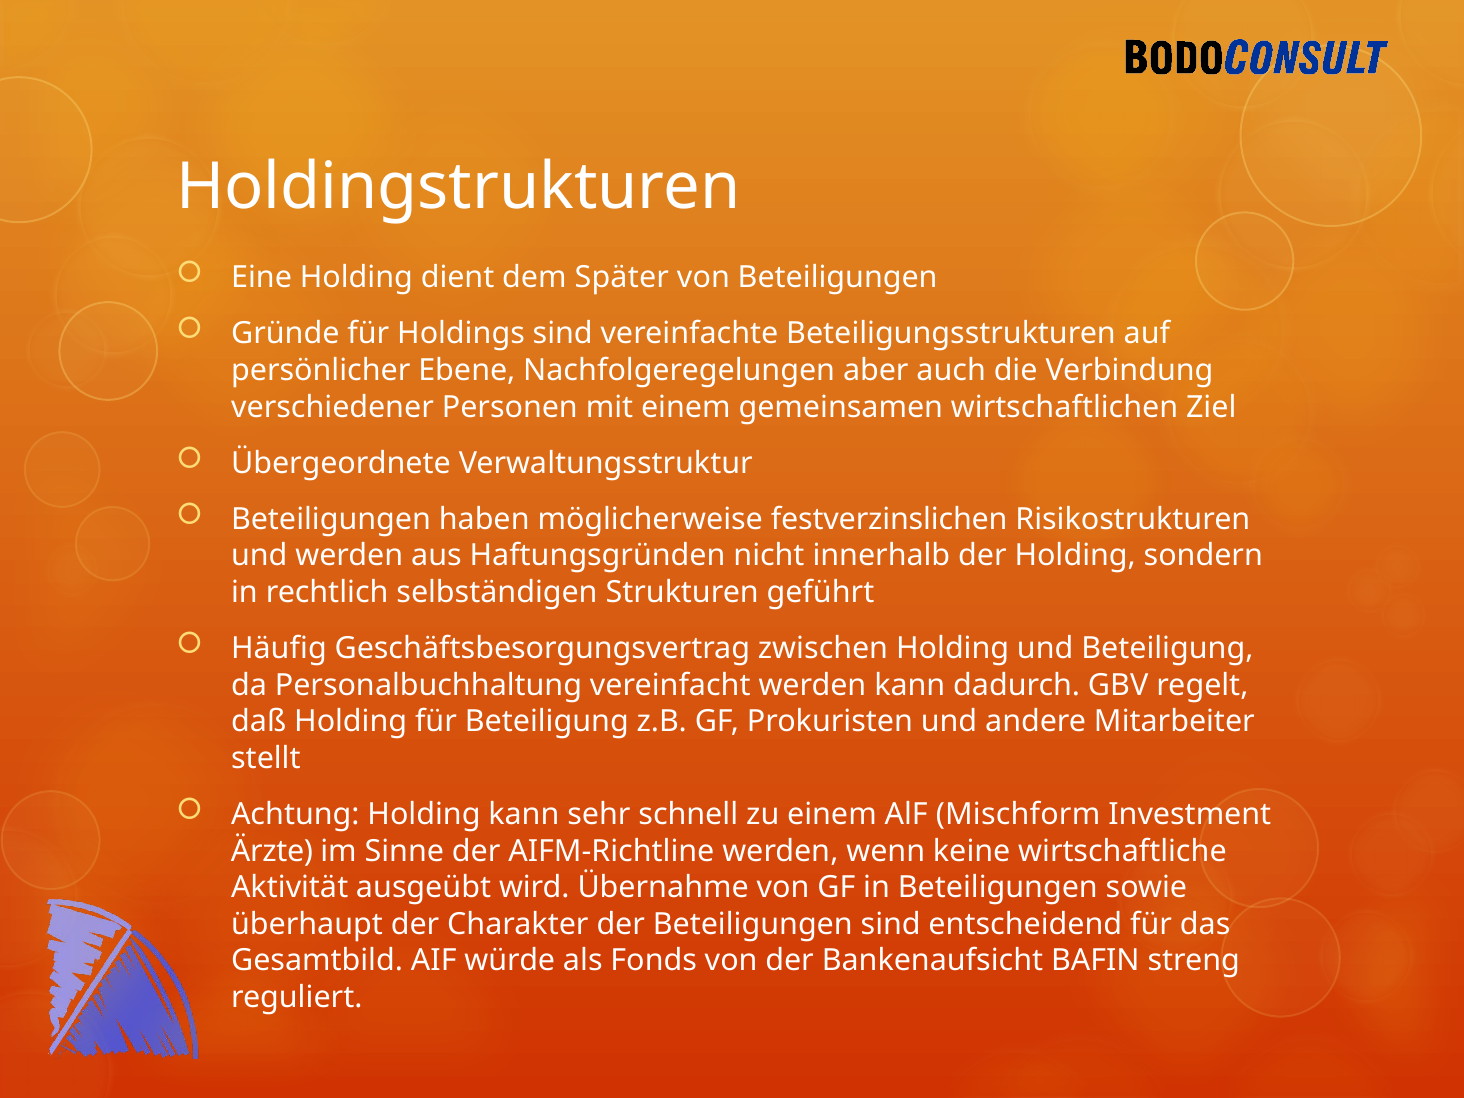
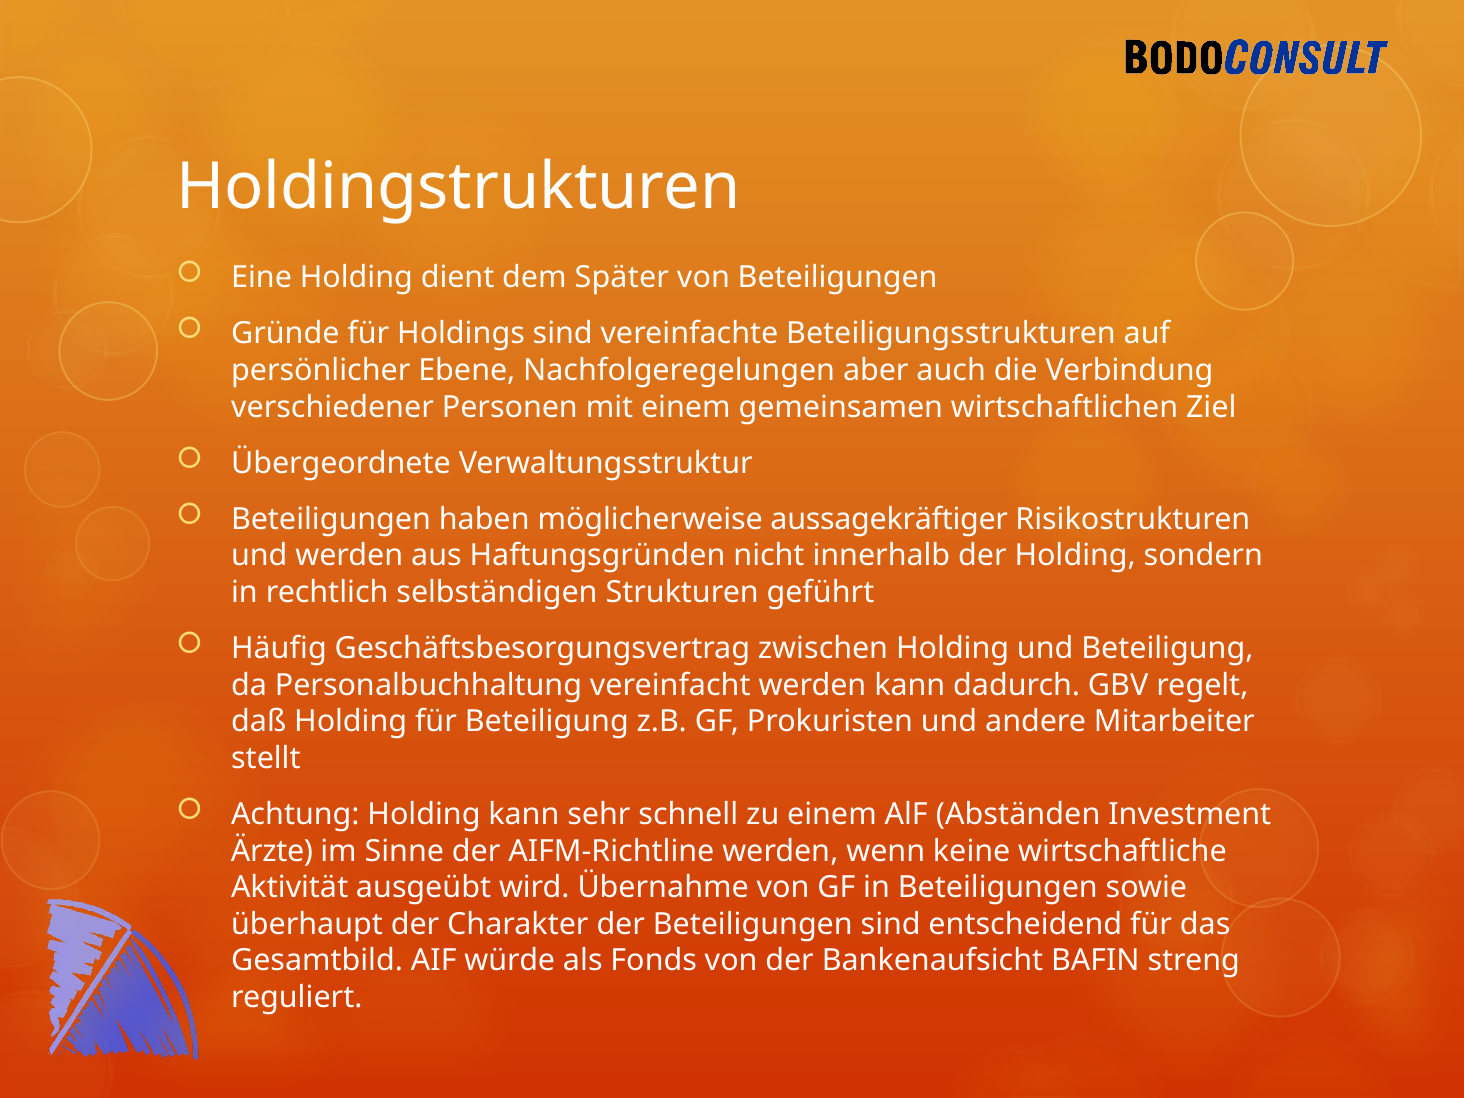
festverzinslichen: festverzinslichen -> aussagekräftiger (889, 519)
Mischform: Mischform -> Abständen (1018, 815)
